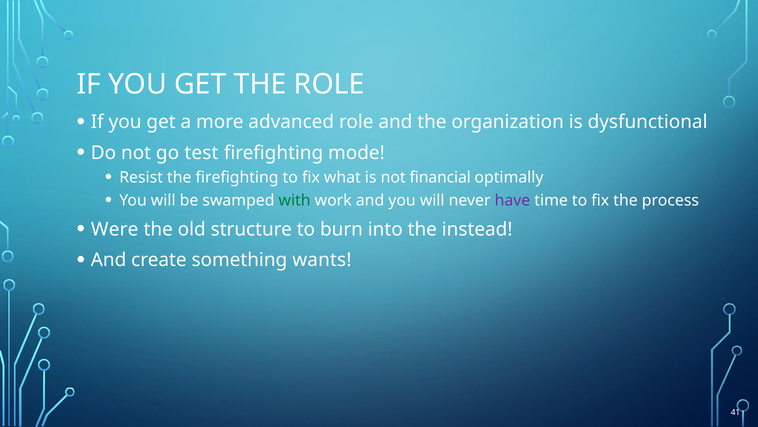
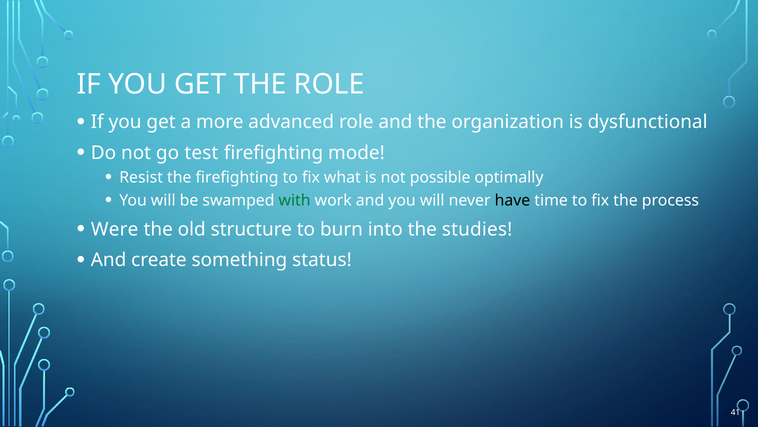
financial: financial -> possible (440, 177)
have colour: purple -> black (512, 200)
instead: instead -> studies (477, 229)
wants: wants -> status (322, 260)
